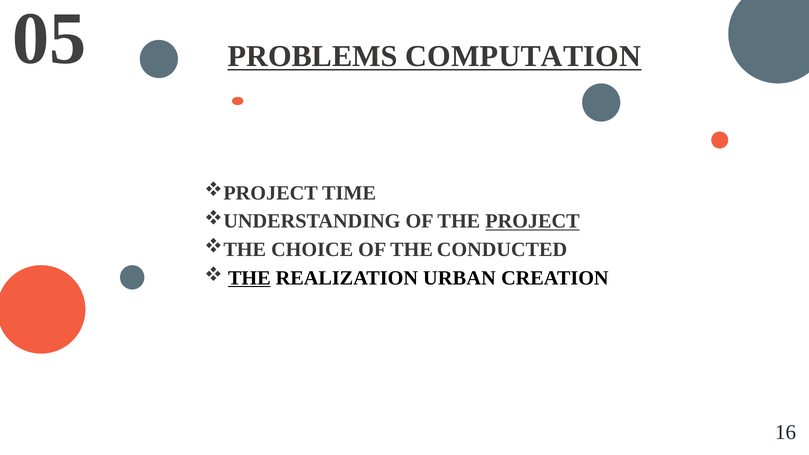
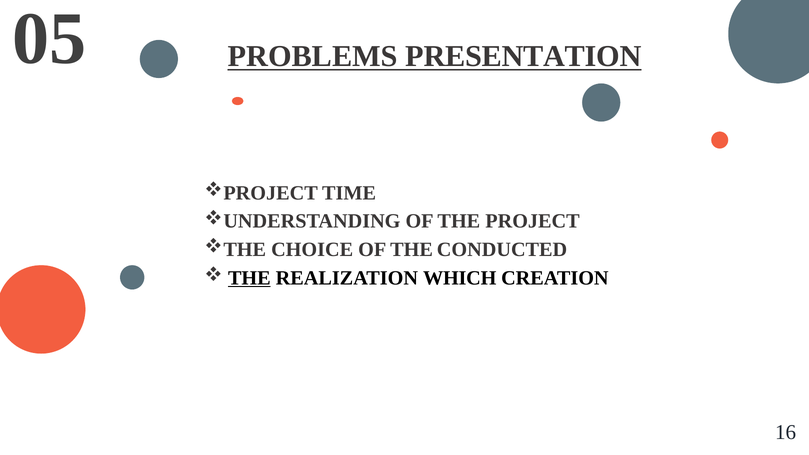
COMPUTATION: COMPUTATION -> PRESENTATION (523, 56)
PROJECT underline: present -> none (533, 221)
URBAN: URBAN -> WHICH (460, 278)
